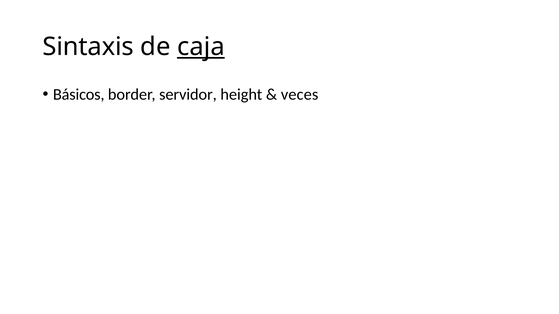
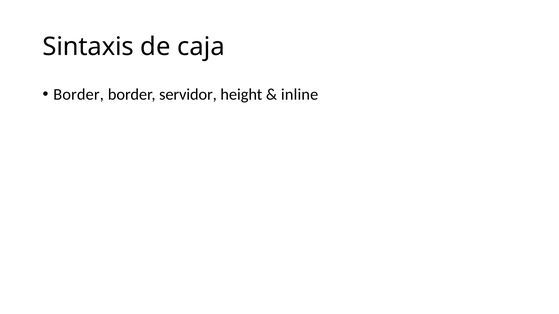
caja underline: present -> none (201, 47)
Básicos: Básicos -> Border (79, 95)
veces: veces -> inline (300, 95)
